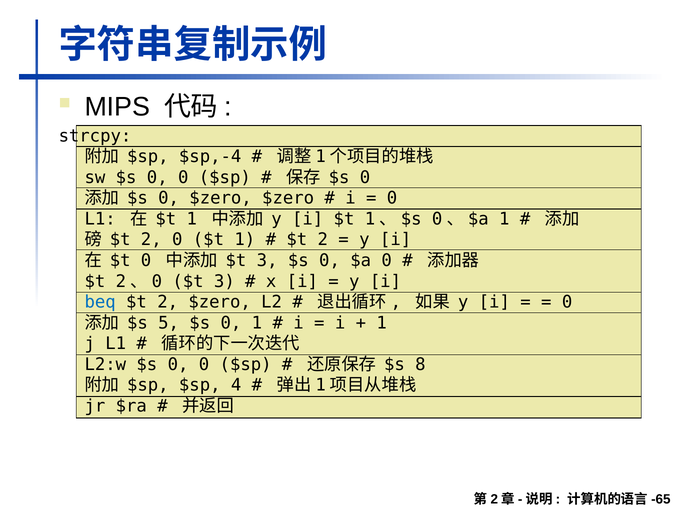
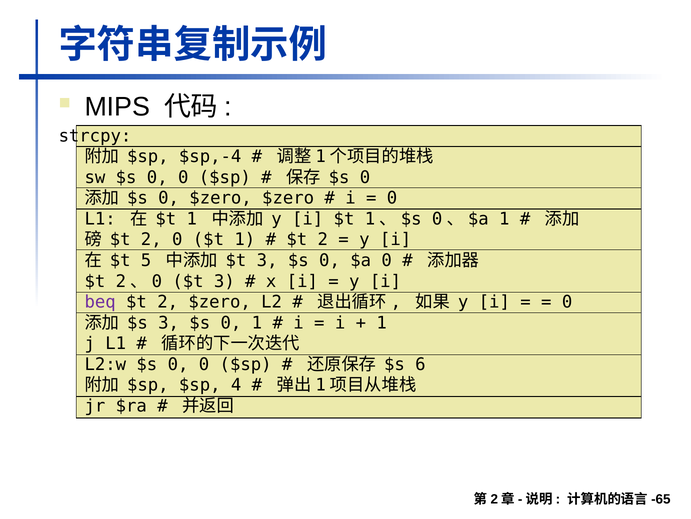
$t 0: 0 -> 5 (146, 260)
beq colour: blue -> purple (100, 302)
$s 5: 5 -> 3 (169, 322)
8: 8 -> 6 (420, 364)
